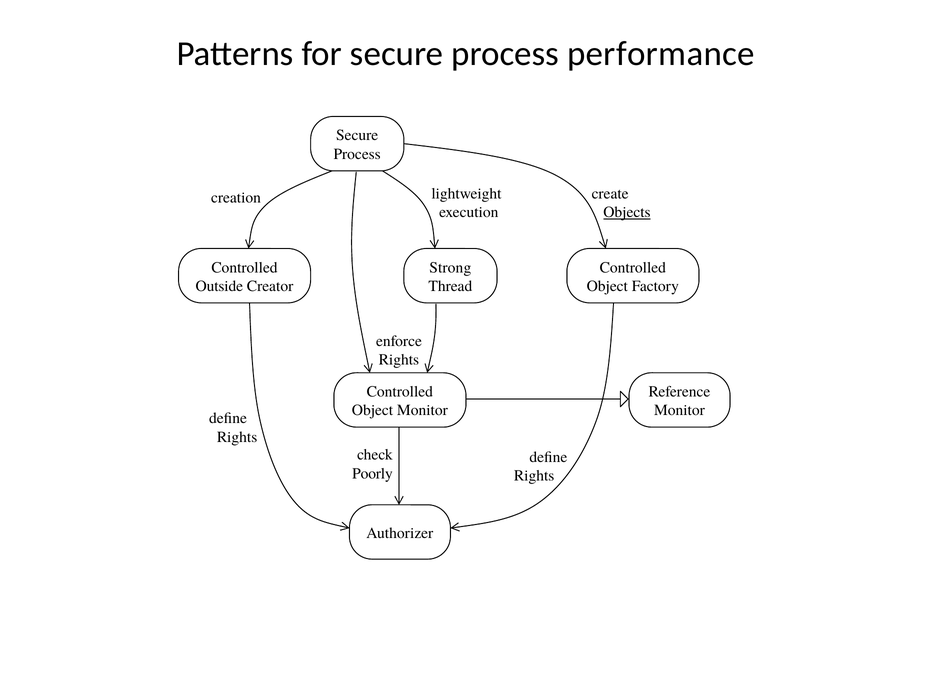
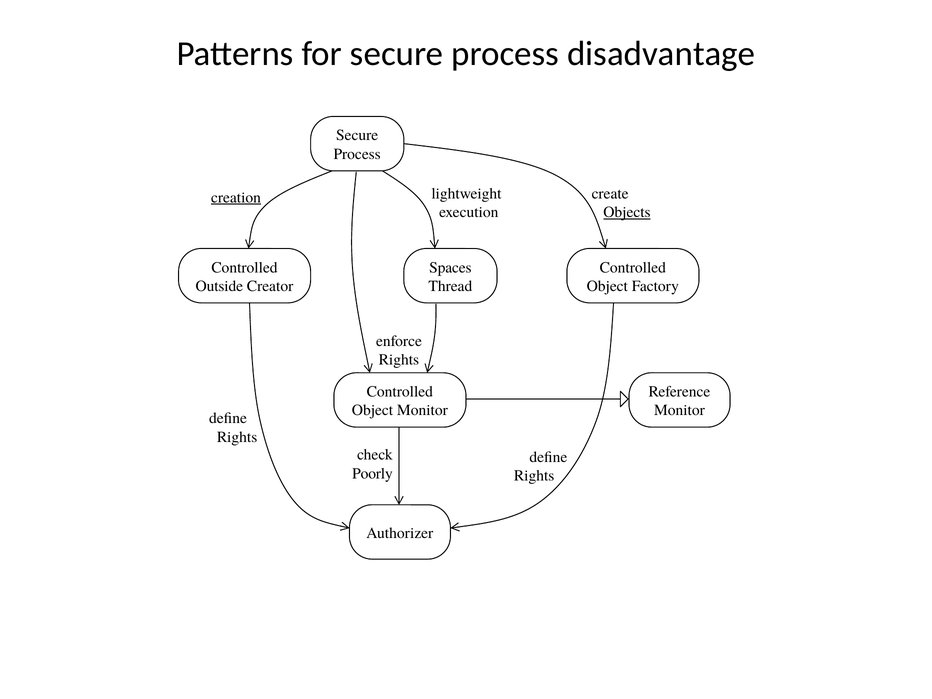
performance: performance -> disadvantage (661, 54)
creation underline: none -> present (236, 197)
Strong: Strong -> Spaces (450, 267)
